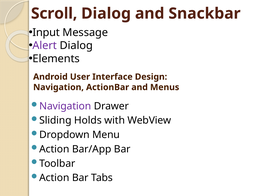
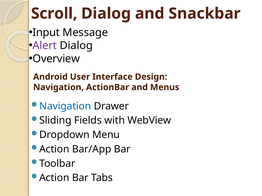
Elements: Elements -> Overview (56, 59)
Navigation colour: purple -> blue (65, 106)
Holds: Holds -> Fields (88, 121)
